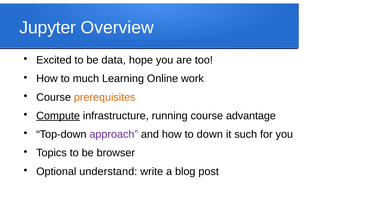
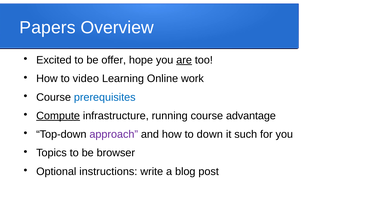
Jupyter: Jupyter -> Papers (48, 28)
data: data -> offer (114, 60)
are underline: none -> present (184, 60)
much: much -> video (86, 79)
prerequisites colour: orange -> blue (105, 97)
understand: understand -> instructions (108, 172)
